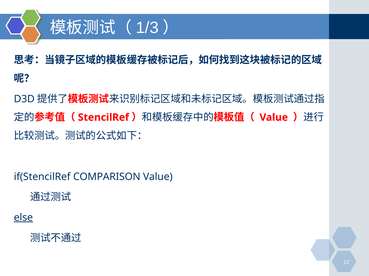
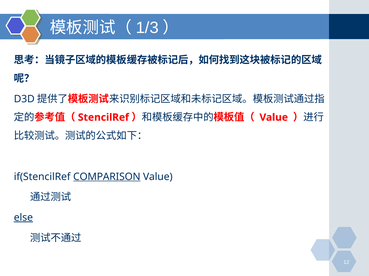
COMPARISON underline: none -> present (107, 177)
